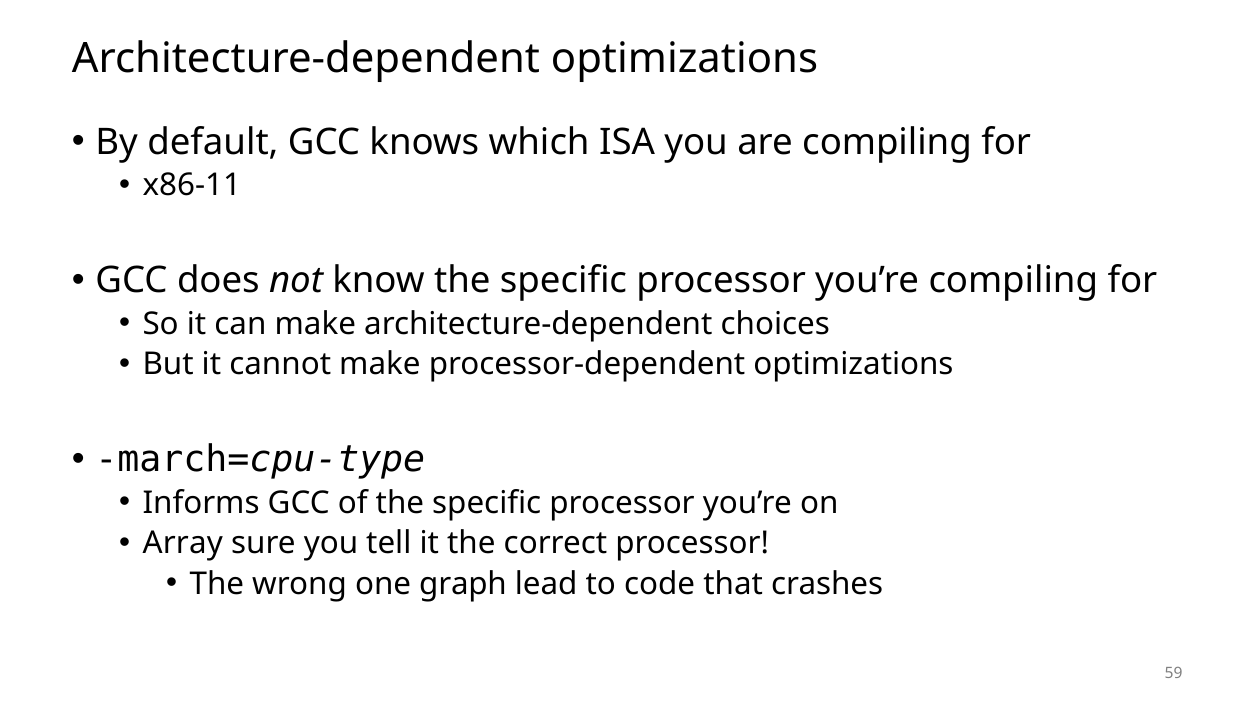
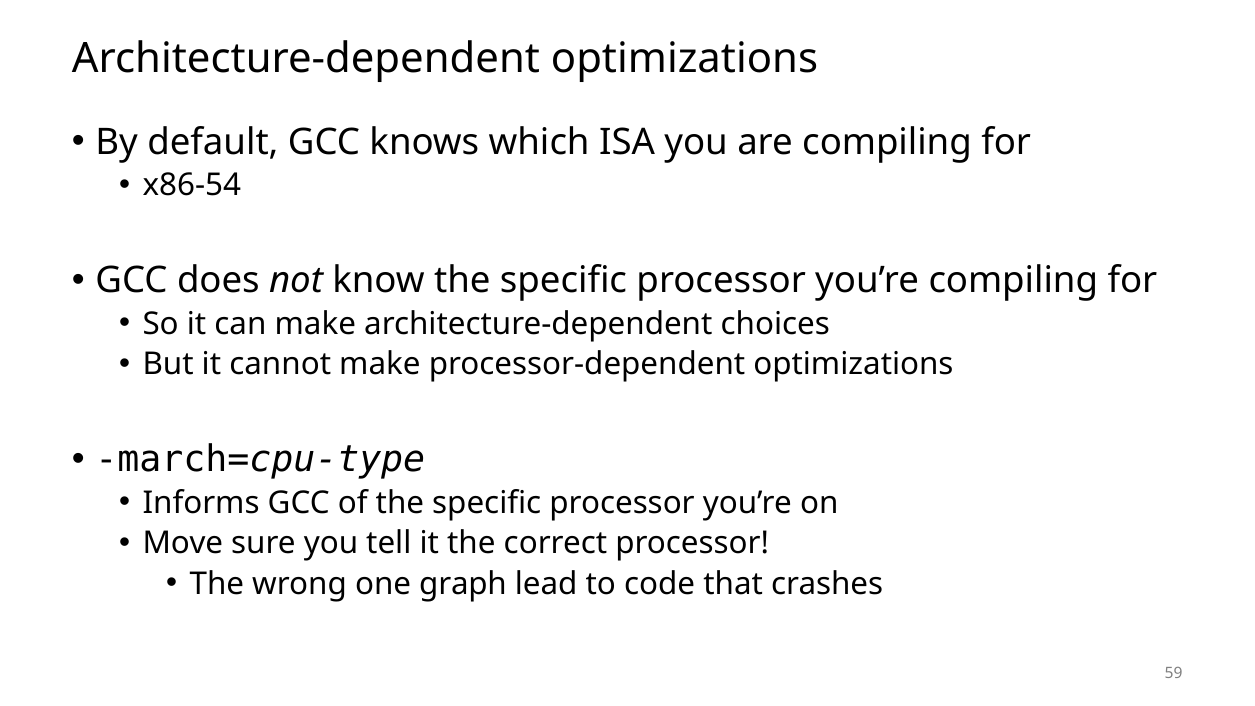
x86-11: x86-11 -> x86-54 (192, 185)
Array: Array -> Move (183, 543)
